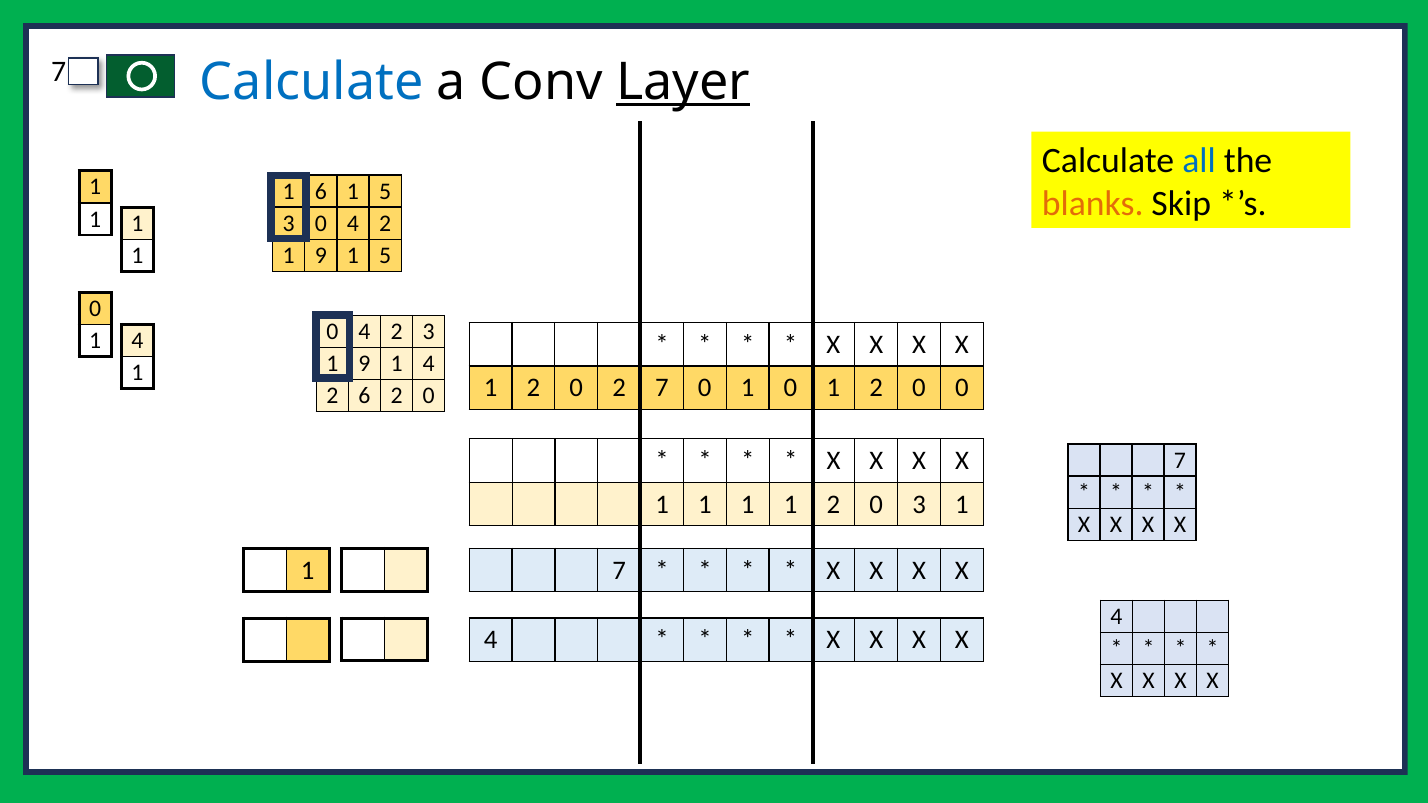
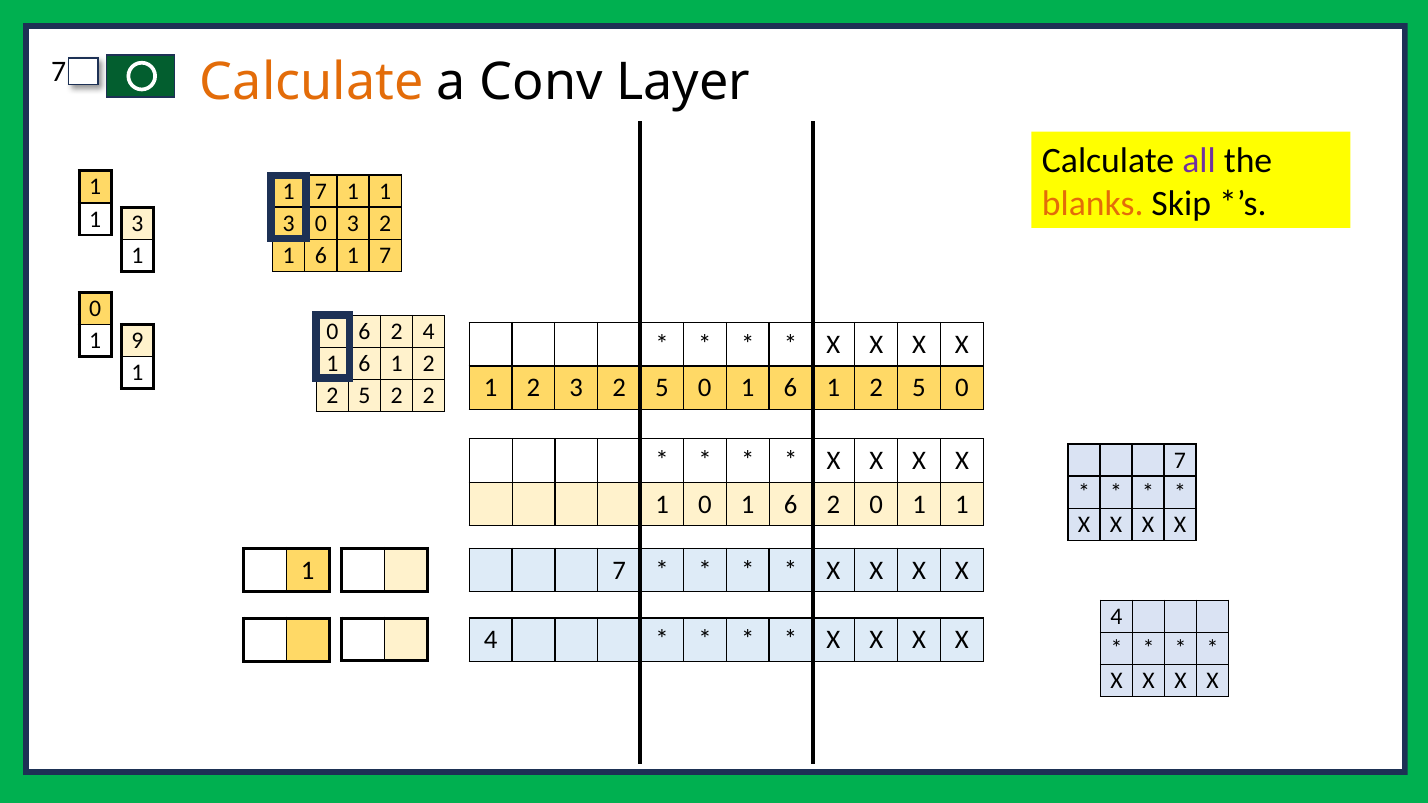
Calculate colour: blue -> orange (312, 82)
Layer underline: present -> none (683, 82)
all colour: blue -> purple (1199, 161)
6: 6 -> 7 (321, 191)
5: 5 -> 1 (385, 191)
1: 1 -> 3 (137, 224)
4: 4 -> 3 (353, 223)
9: 9 -> 6 (321, 256)
5: 5 -> 7 (385, 256)
4: 4 -> 6 (364, 332)
2 3: 3 -> 4 (429, 332)
4: 4 -> 9 (137, 341)
9: 9 -> 6 (364, 364)
4: 4 -> 2 (429, 364)
0: 0 -> 3 (576, 388)
7: 7 -> 5 (662, 388)
0: 0 -> 6 (790, 388)
0: 0 -> 5 (919, 388)
6: 6 -> 5 (364, 396)
0: 0 -> 2 (429, 396)
1: 1 -> 0 (705, 504)
1: 1 -> 6 (791, 504)
2 0 3: 3 -> 1 (919, 504)
